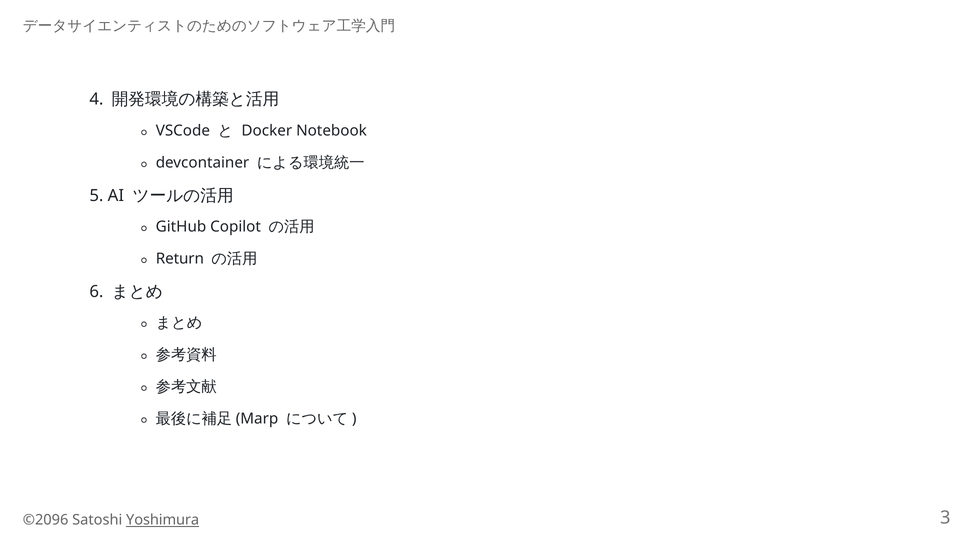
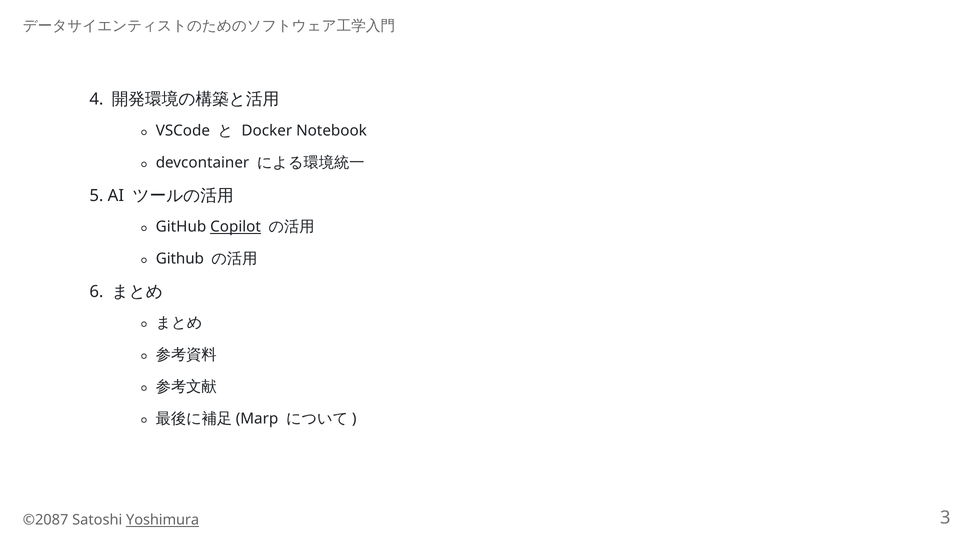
Copilot underline: none -> present (236, 227)
Return: Return -> Github (180, 259)
©2096: ©2096 -> ©2087 (46, 521)
